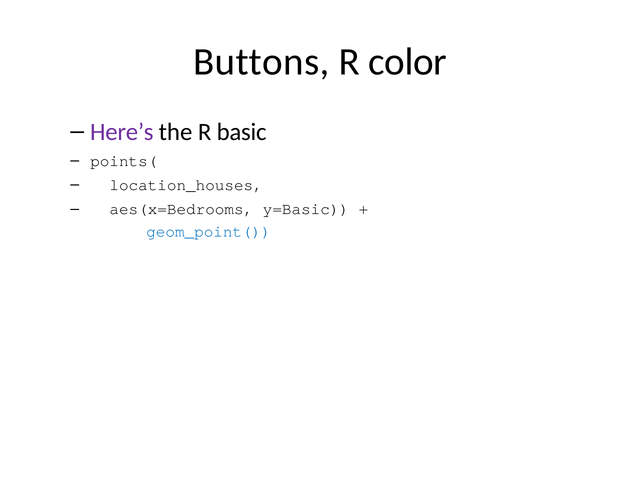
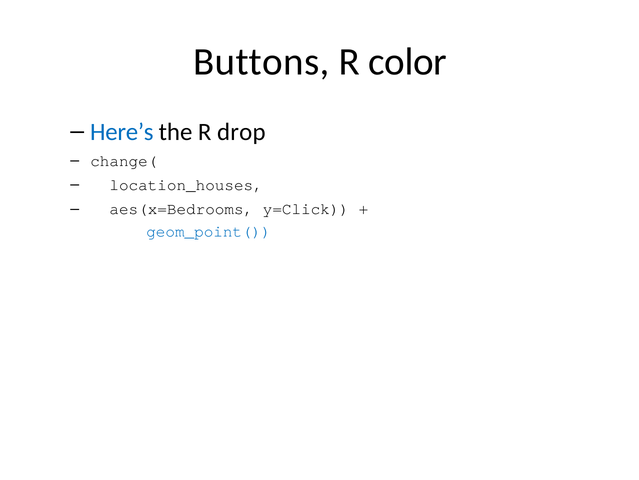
Here’s colour: purple -> blue (122, 132)
basic: basic -> drop (241, 132)
points(: points( -> change( (124, 161)
y=Basic: y=Basic -> y=Click (306, 209)
